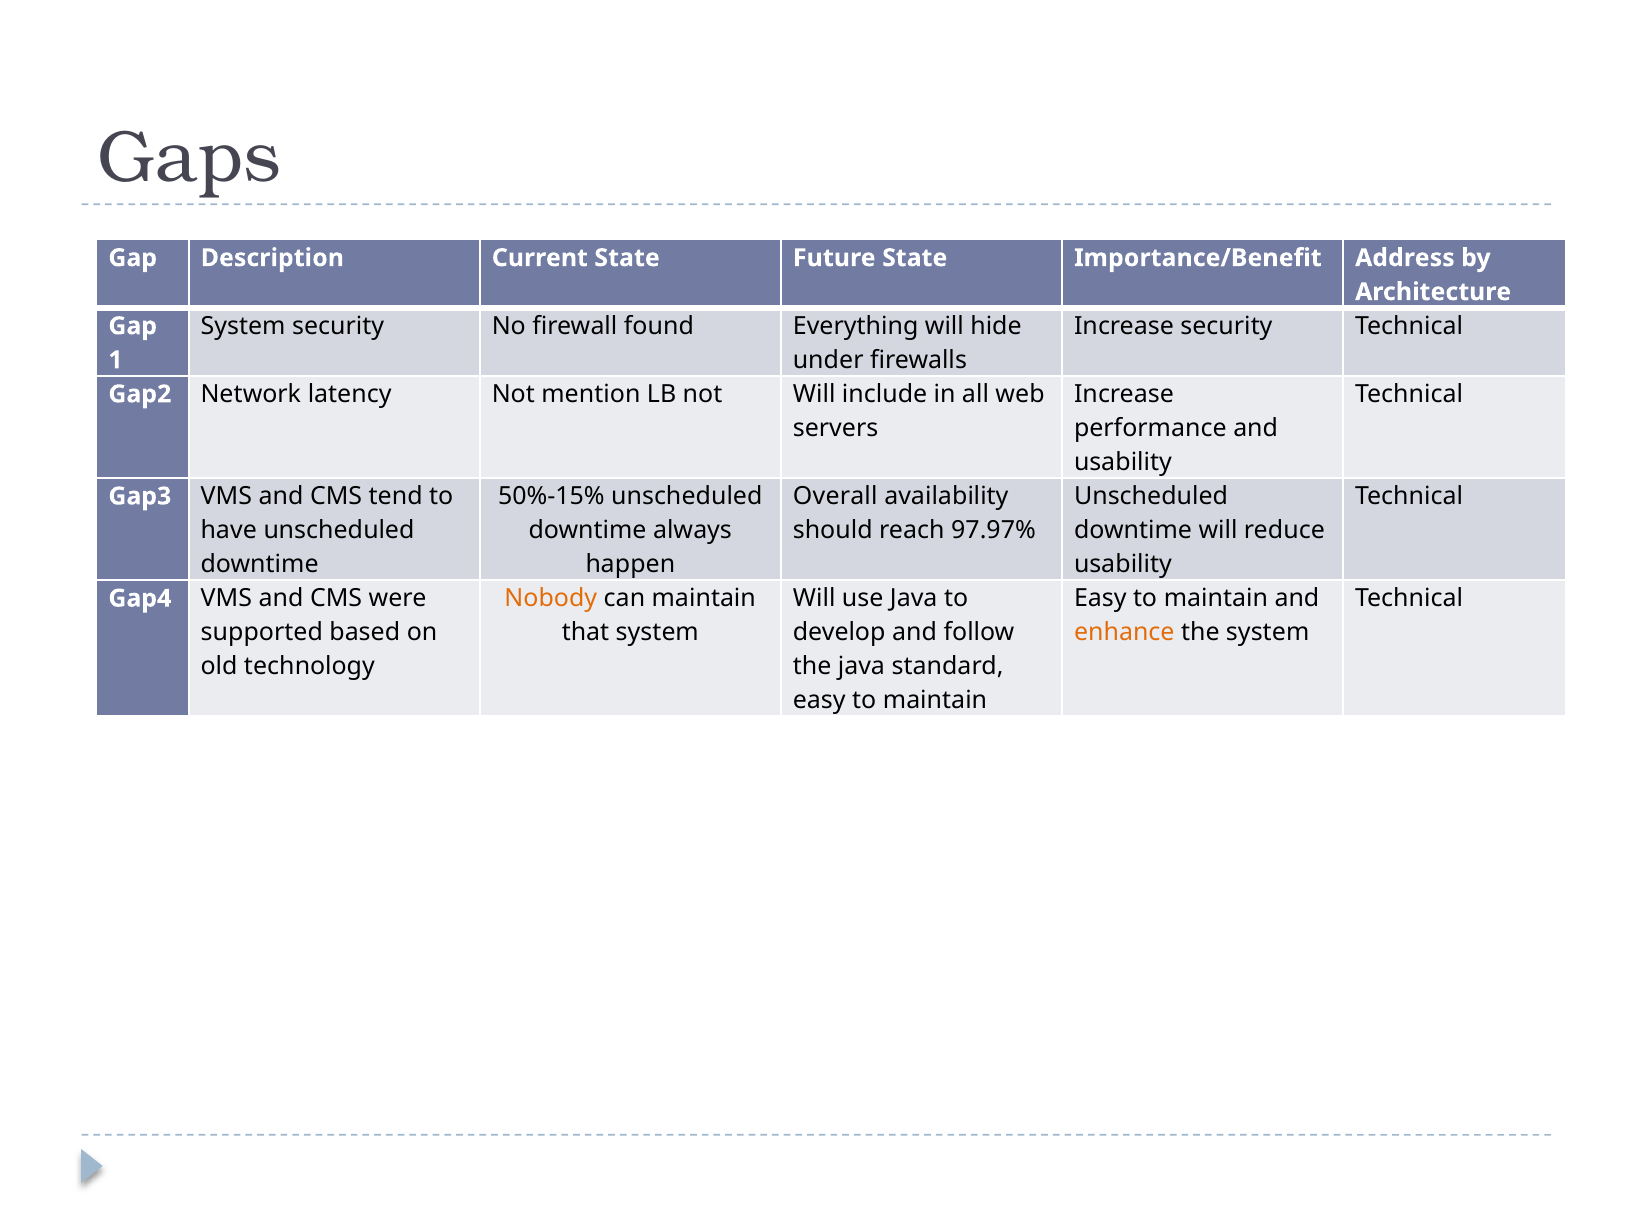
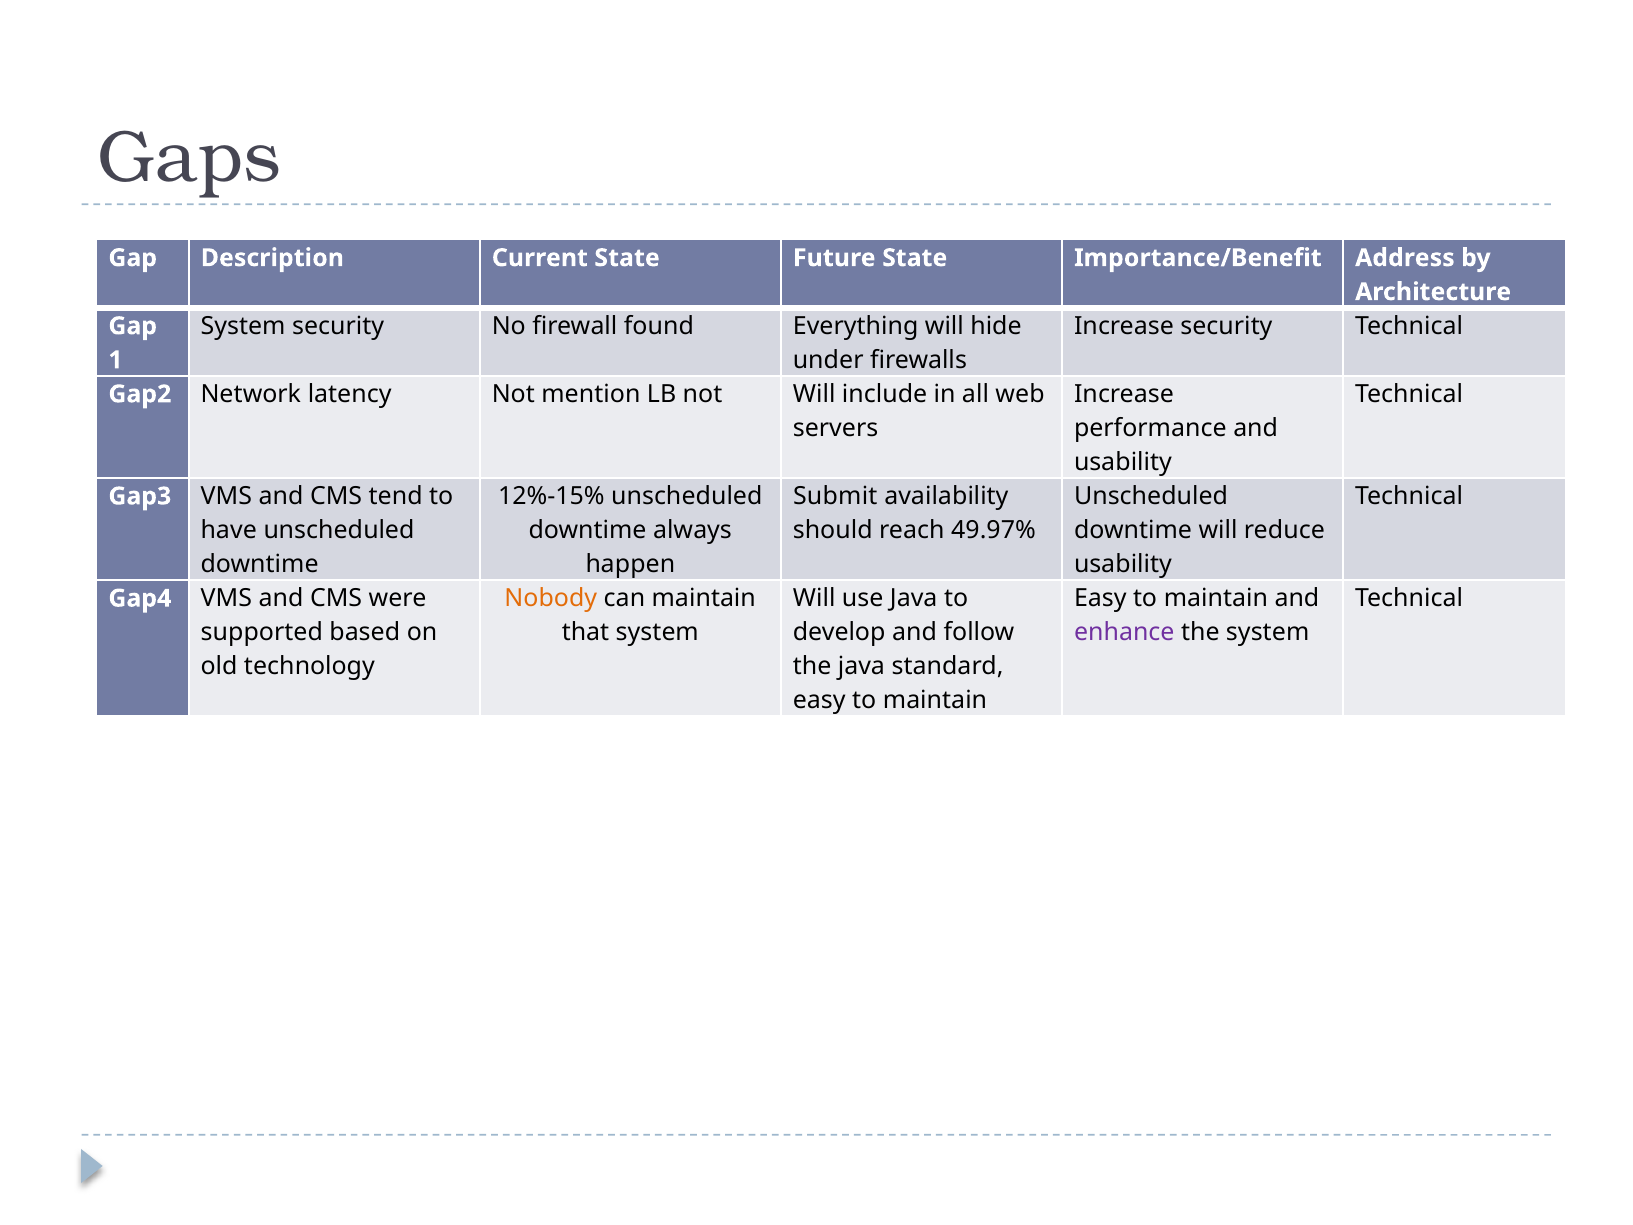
50%-15%: 50%-15% -> 12%-15% (551, 496)
Overall: Overall -> Submit (835, 496)
97.97%: 97.97% -> 49.97% (993, 530)
enhance colour: orange -> purple (1124, 632)
